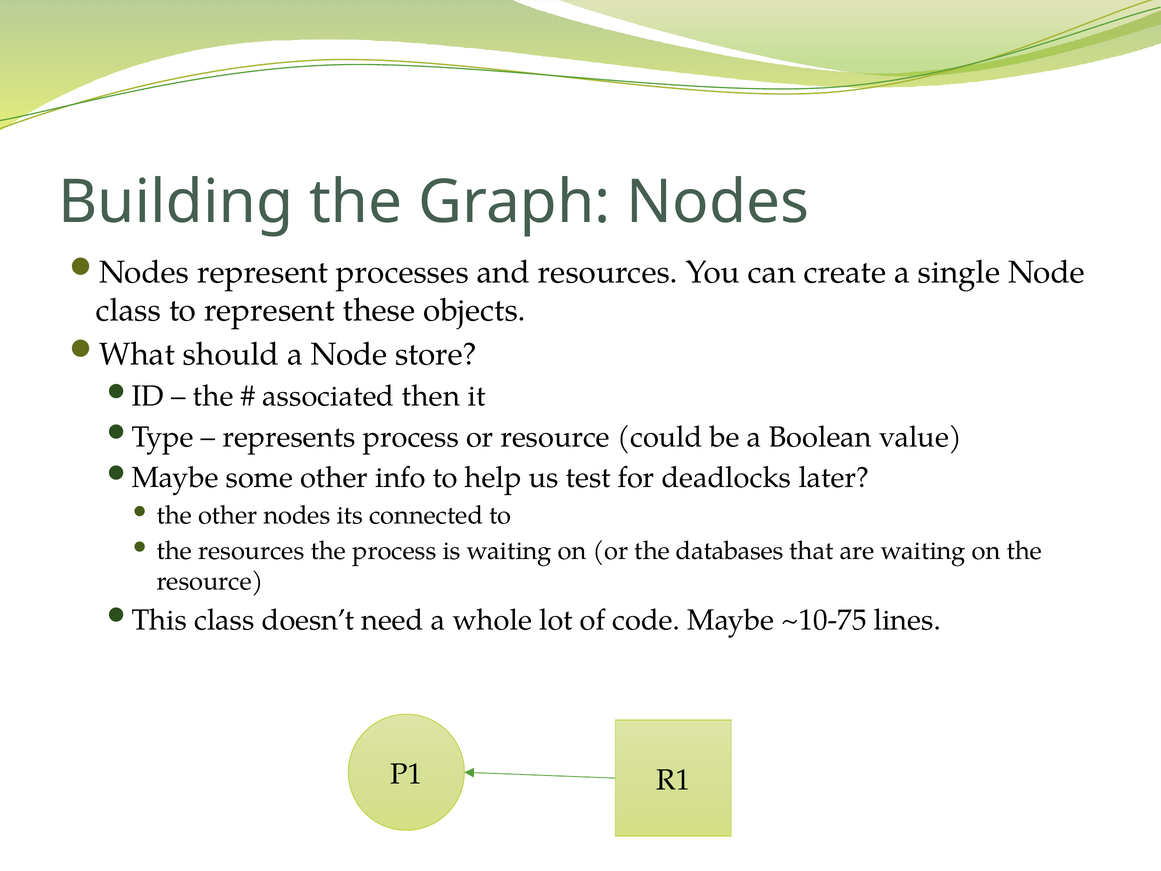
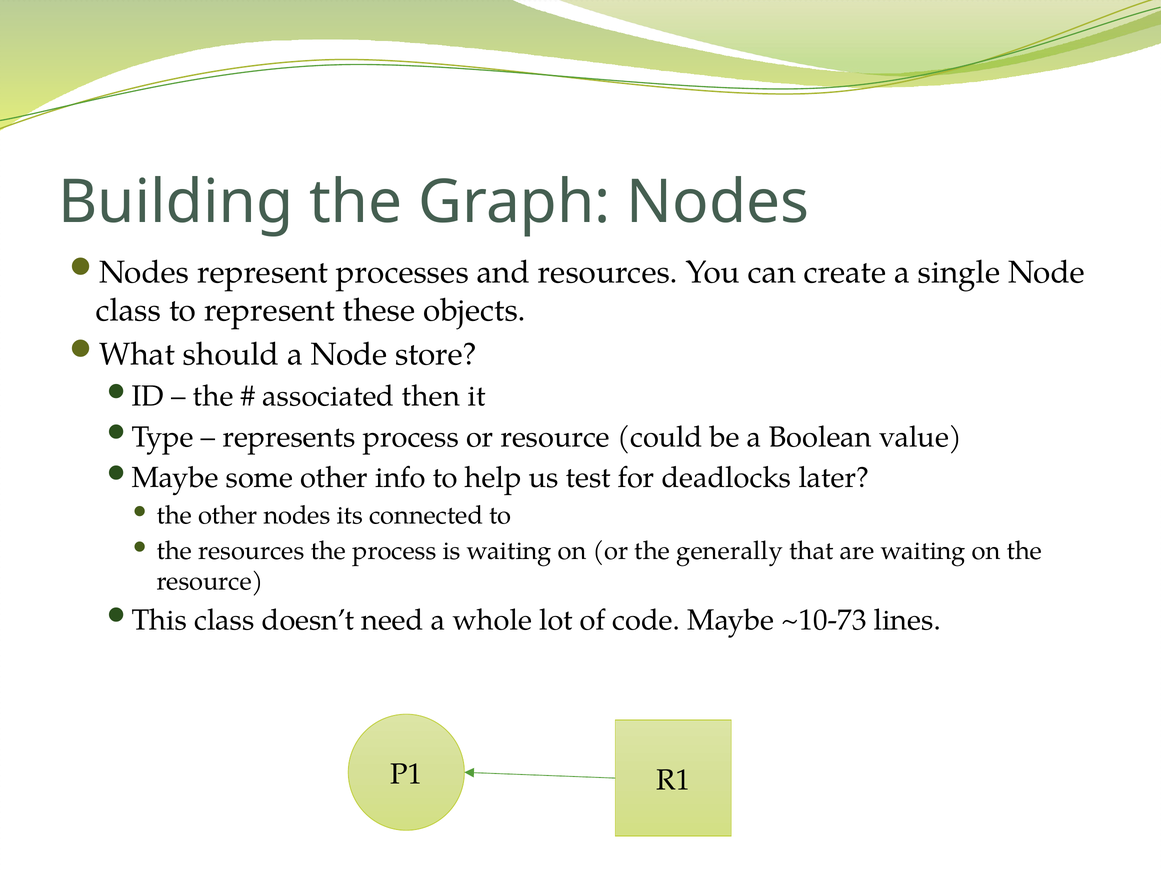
databases: databases -> generally (729, 551)
~10-75: ~10-75 -> ~10-73 (824, 620)
